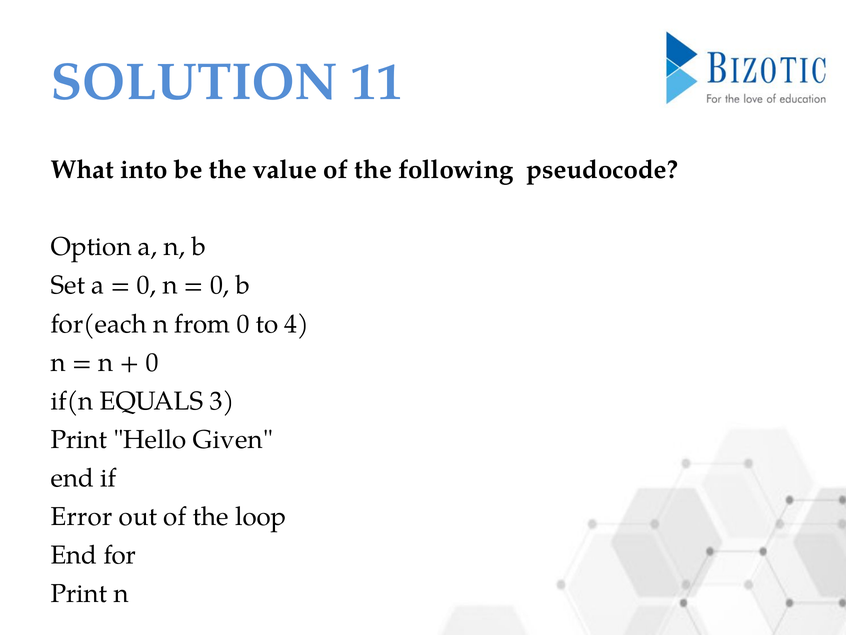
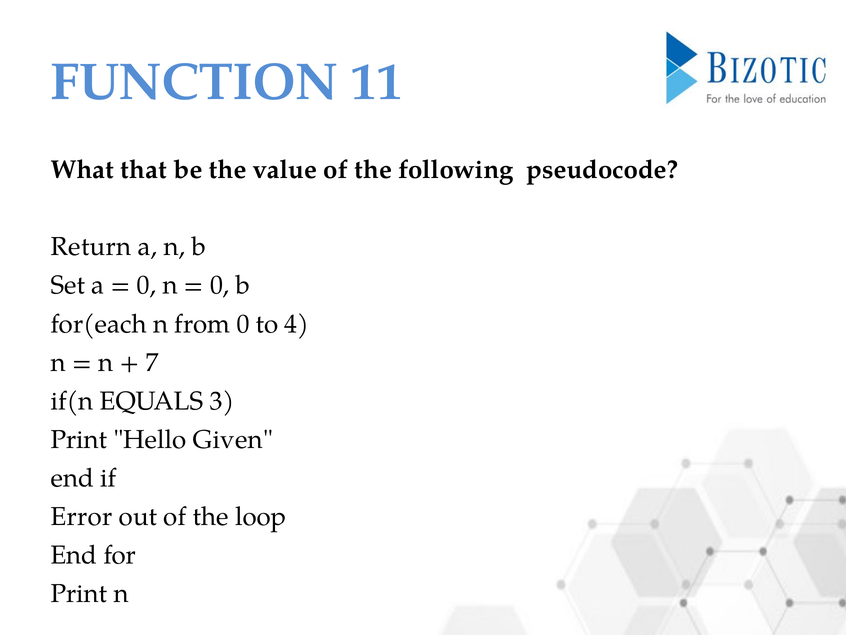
SOLUTION: SOLUTION -> FUNCTION (195, 82)
into: into -> that (144, 170)
Option: Option -> Return (91, 247)
0: 0 -> 7 (152, 362)
